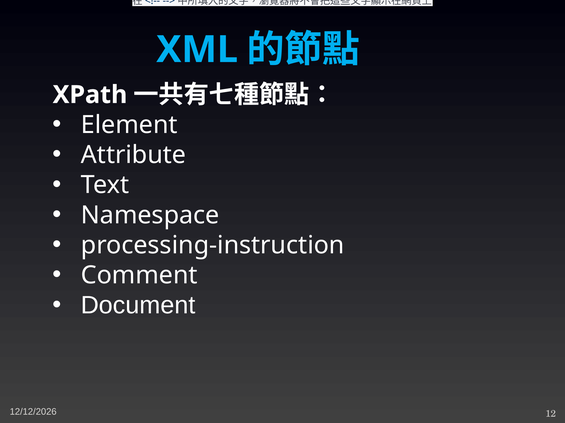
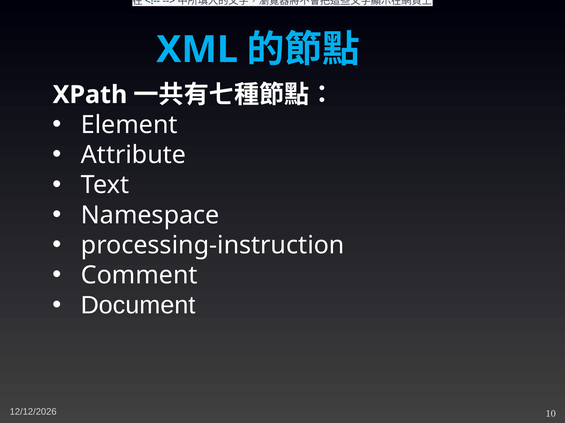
12: 12 -> 10 (551, 414)
